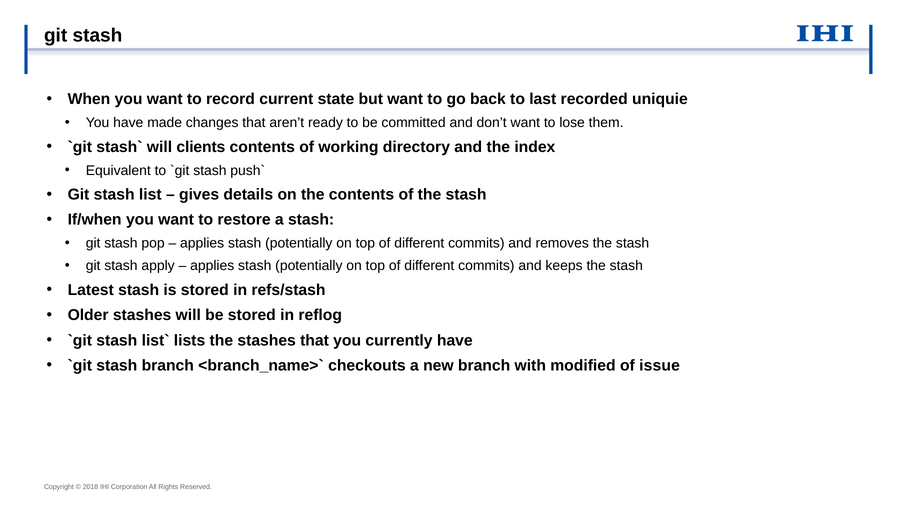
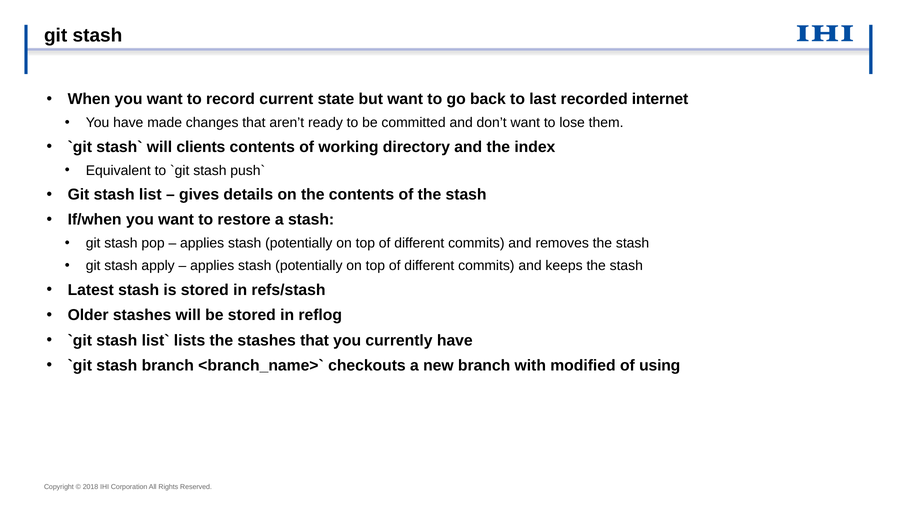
uniquie: uniquie -> internet (660, 99)
issue: issue -> using (660, 365)
